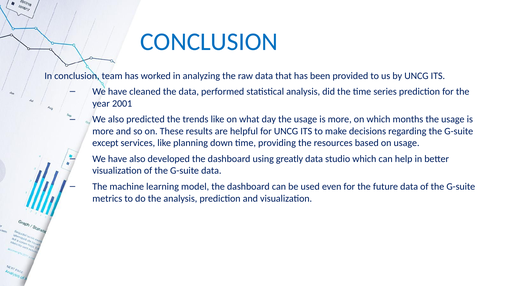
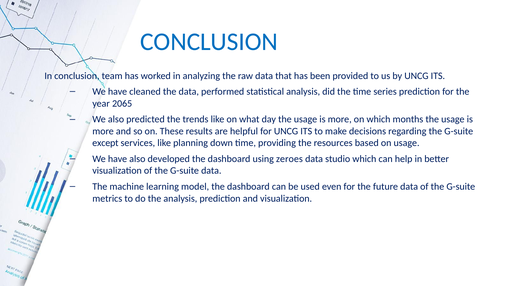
2001: 2001 -> 2065 (122, 103)
greatly: greatly -> zeroes (289, 159)
